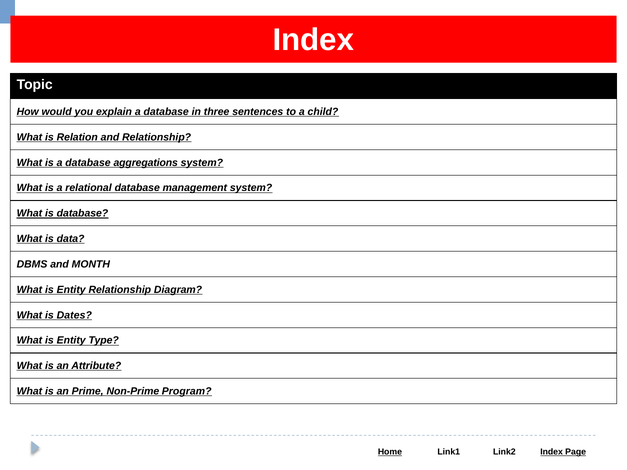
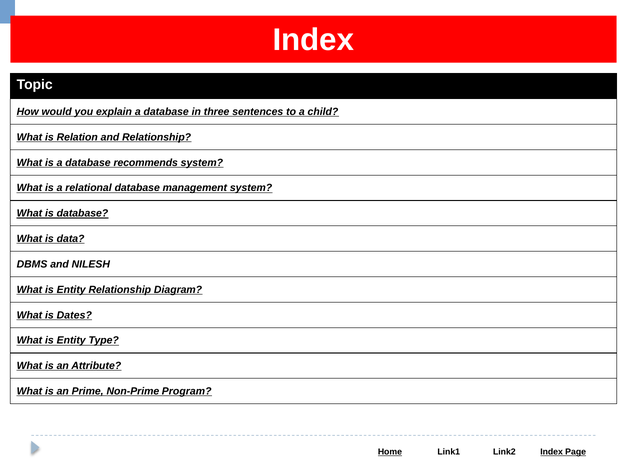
aggregations: aggregations -> recommends (146, 163)
MONTH: MONTH -> NILESH (91, 264)
